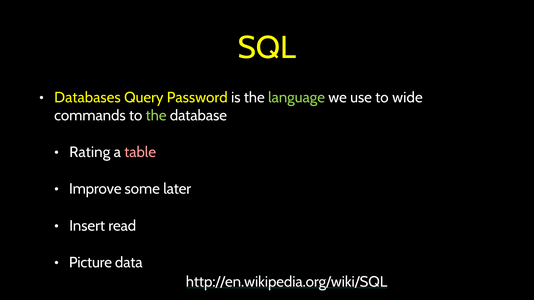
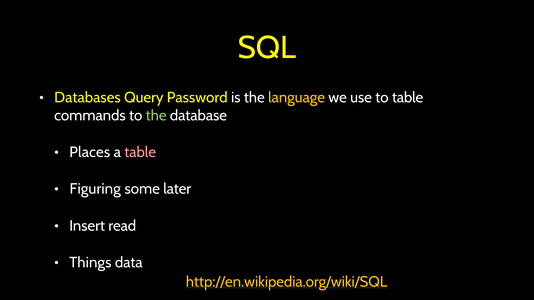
language colour: light green -> yellow (297, 98)
to wide: wide -> table (408, 98)
Rating: Rating -> Places (90, 152)
Improve: Improve -> Figuring (95, 189)
Picture: Picture -> Things (90, 263)
http://en.wikipedia.org/wiki/SQL colour: white -> yellow (287, 282)
